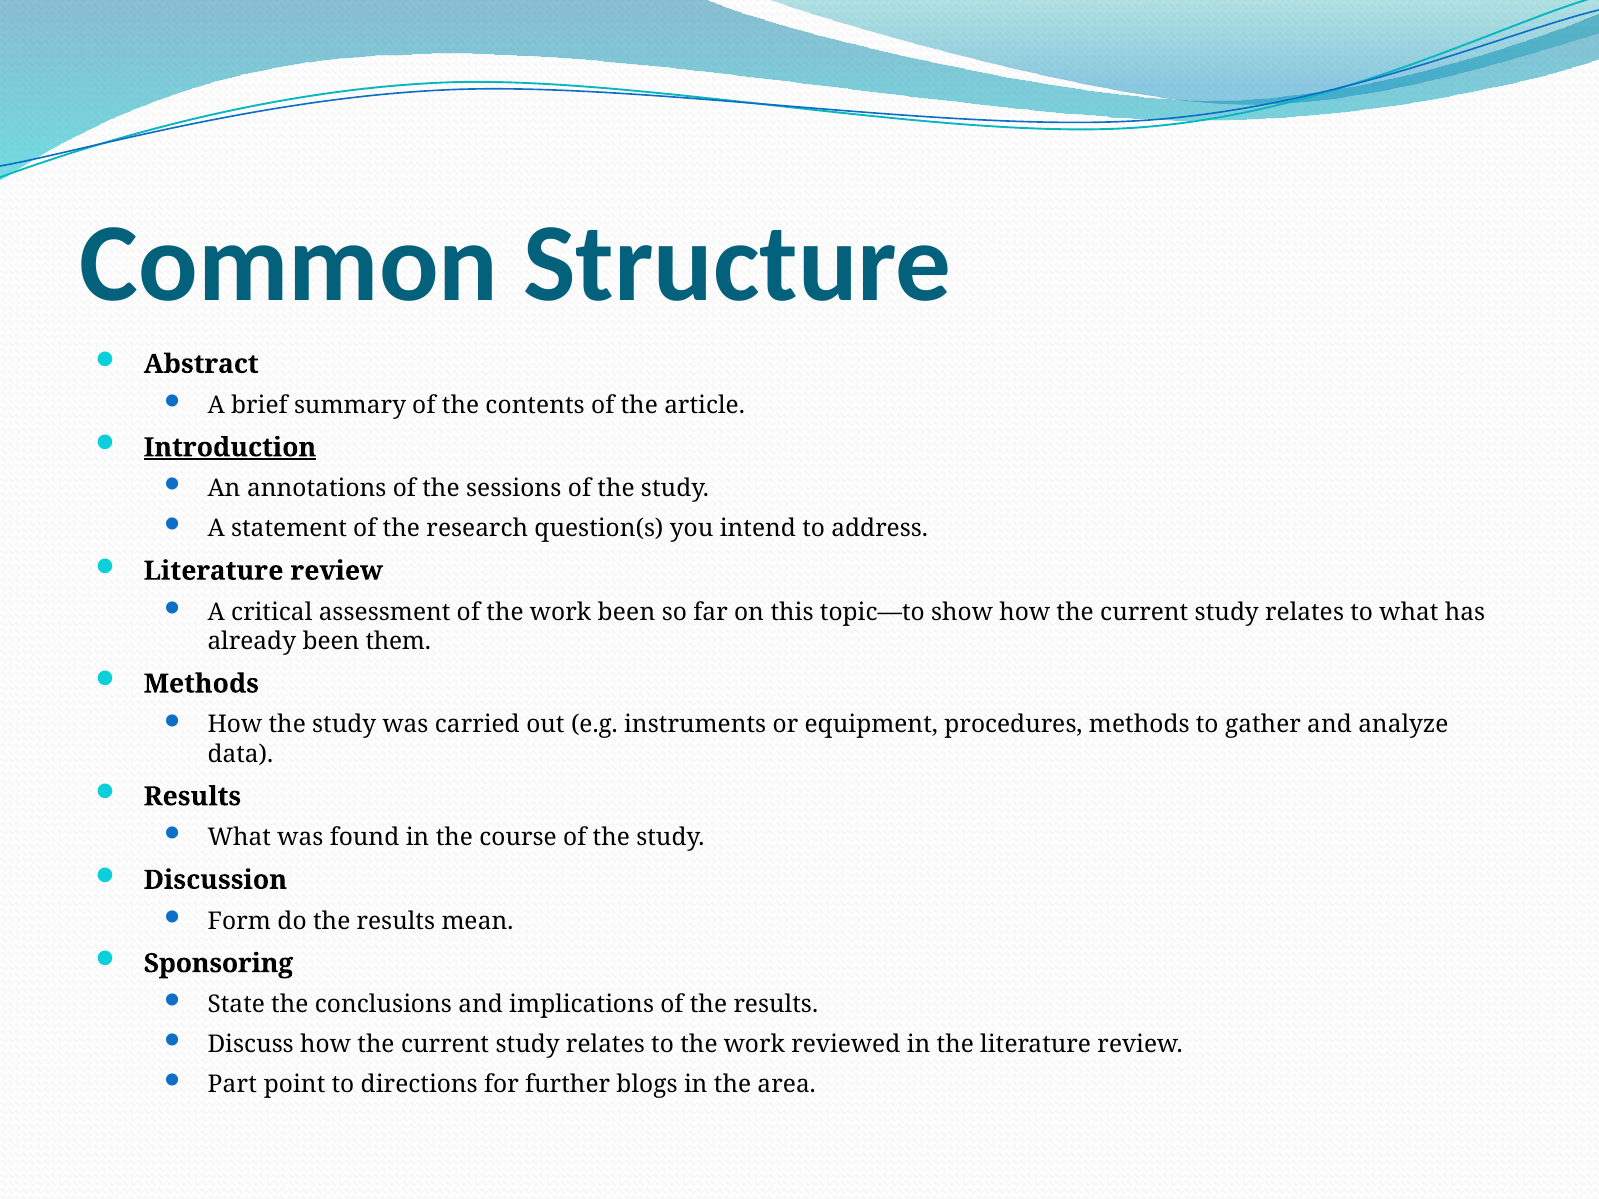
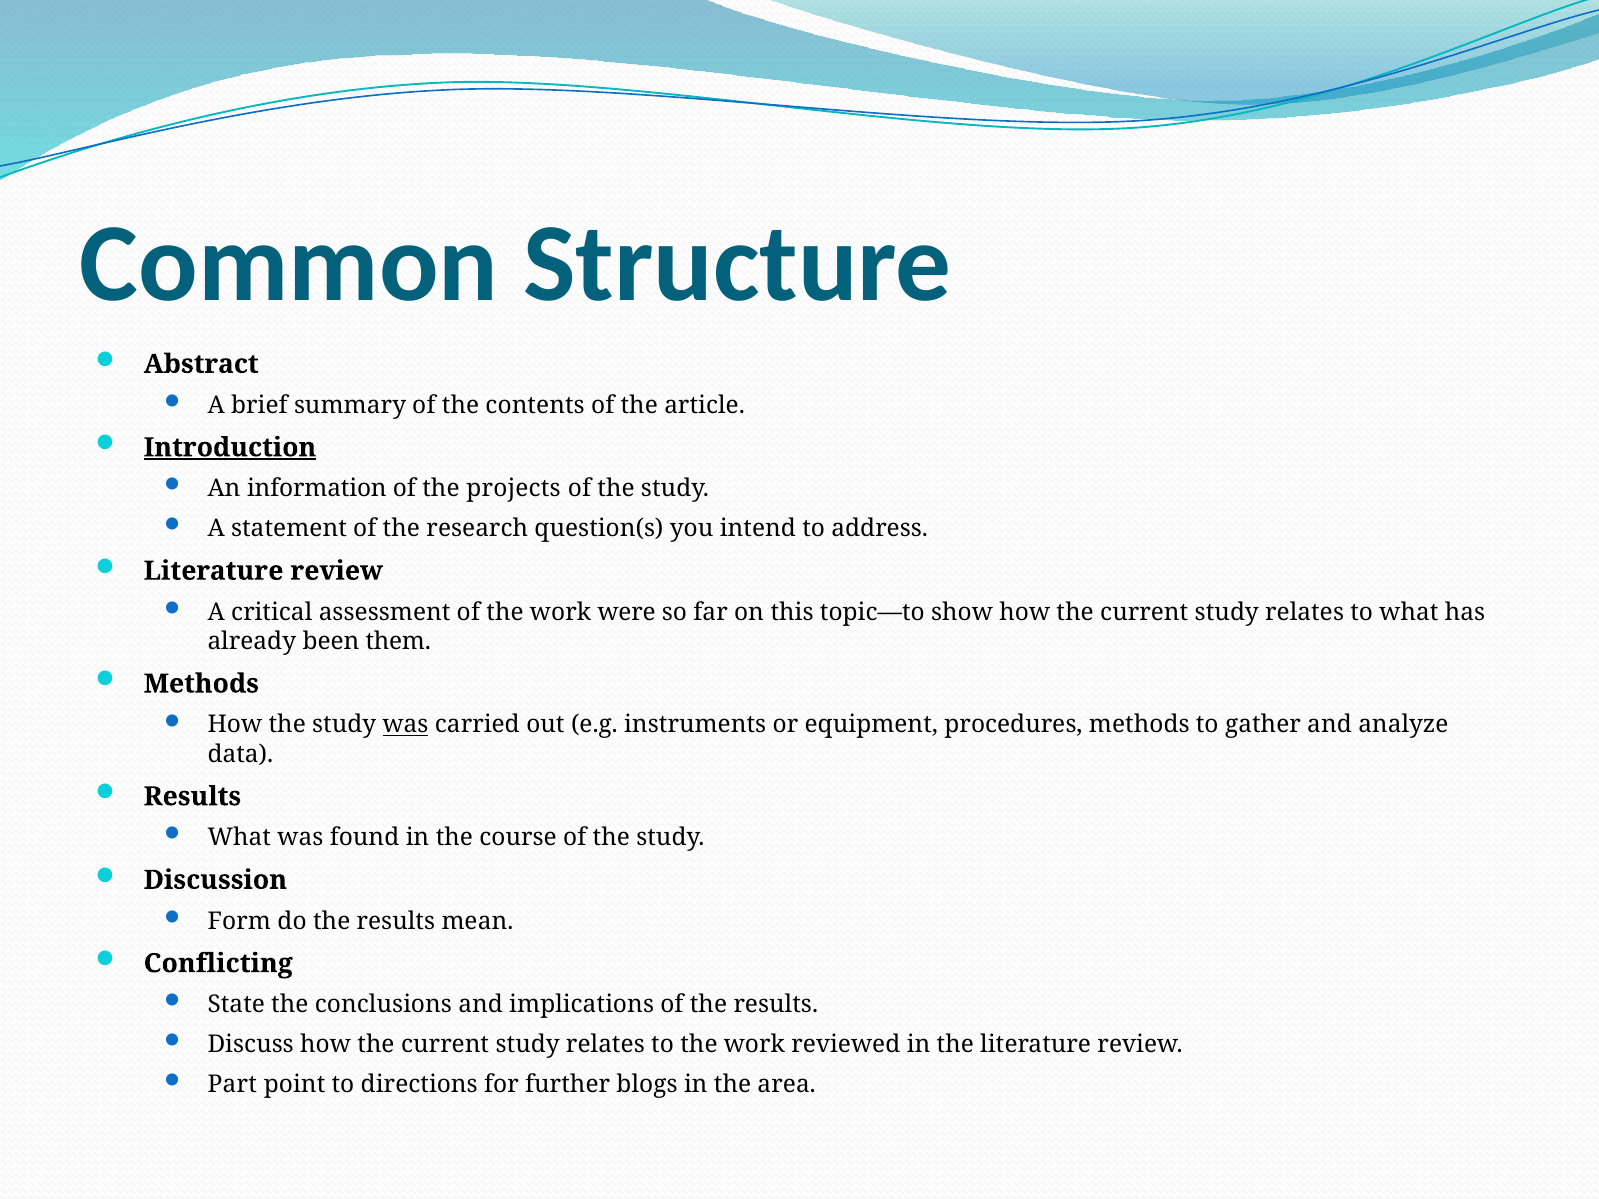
annotations: annotations -> information (317, 489)
sessions: sessions -> projects (514, 489)
work been: been -> were (627, 612)
was underline: none -> present (405, 725)
Sponsoring: Sponsoring -> Conflicting (218, 964)
